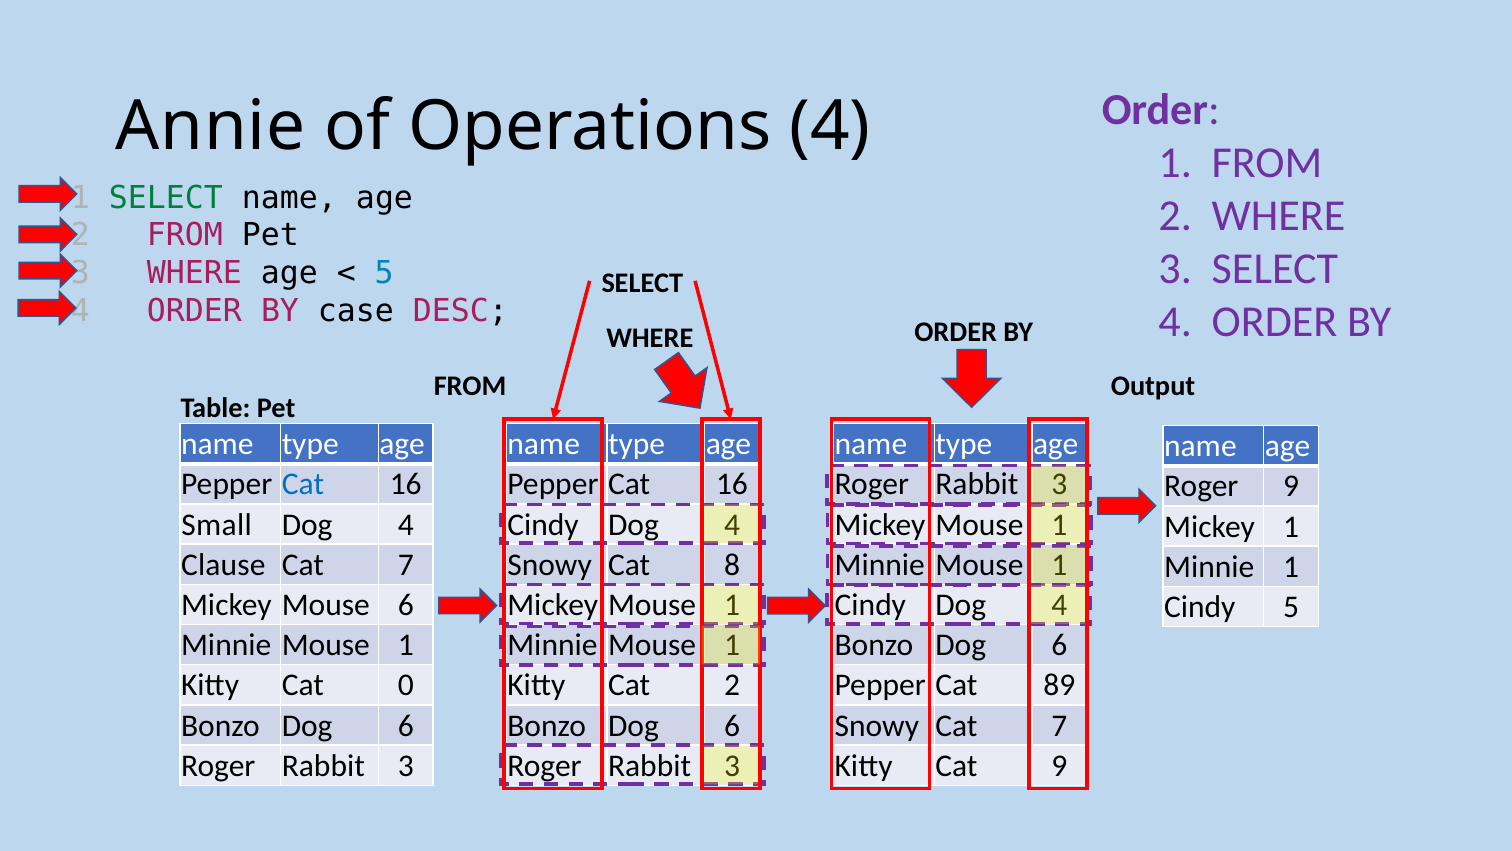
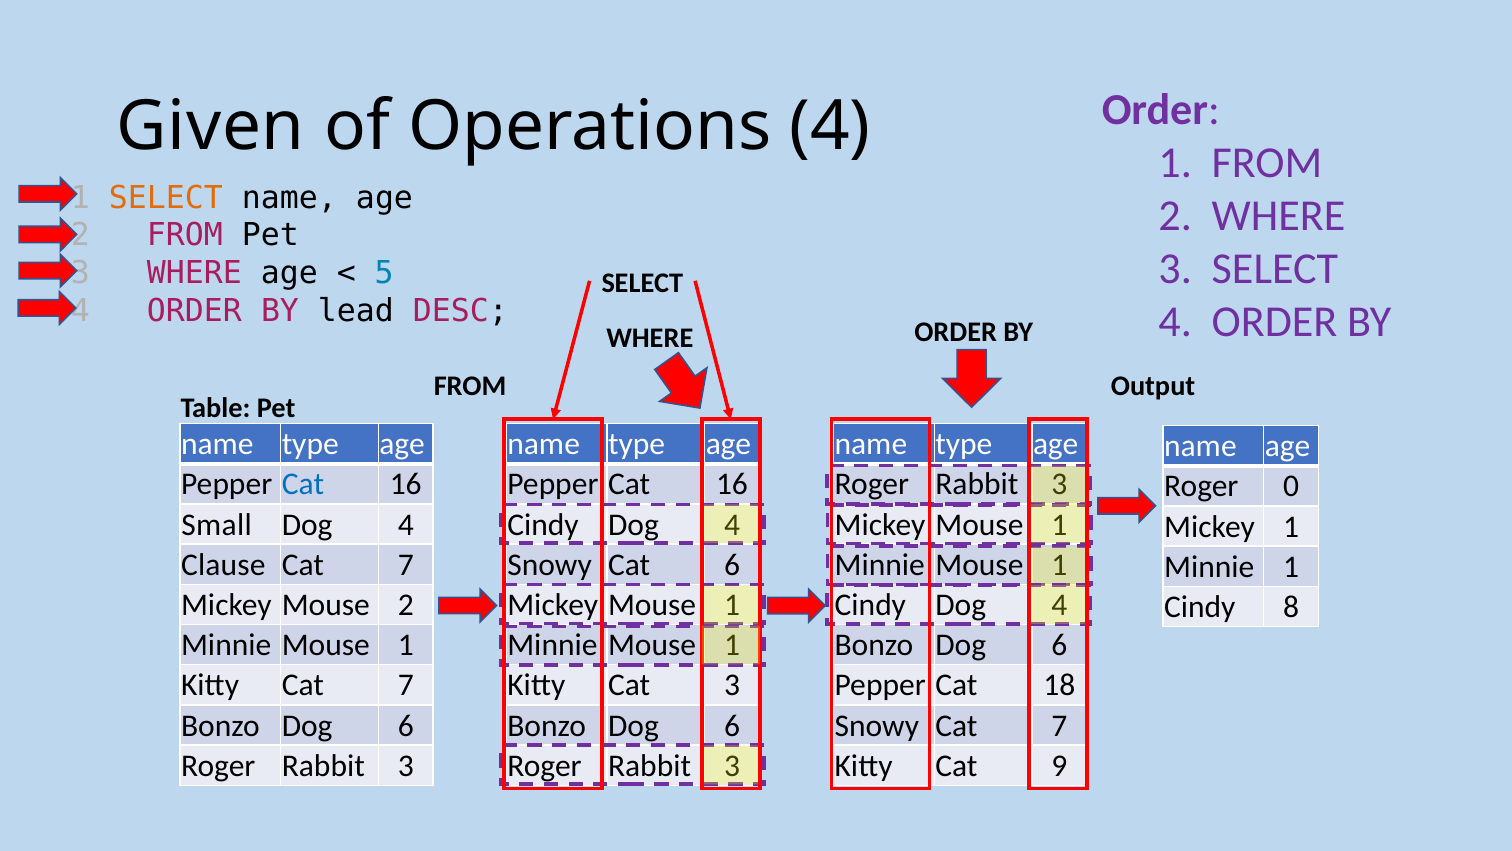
Annie: Annie -> Given (211, 127)
SELECT colour: green -> orange (166, 198)
case: case -> lead (356, 311)
Roger 9: 9 -> 0 (1291, 486)
Cat 8: 8 -> 6 (732, 564)
Mouse 6: 6 -> 2 (406, 605)
Cindy 5: 5 -> 8 (1291, 607)
Kitty Cat 0: 0 -> 7 (406, 685)
Cat 2: 2 -> 3 (732, 685)
89: 89 -> 18 (1059, 685)
